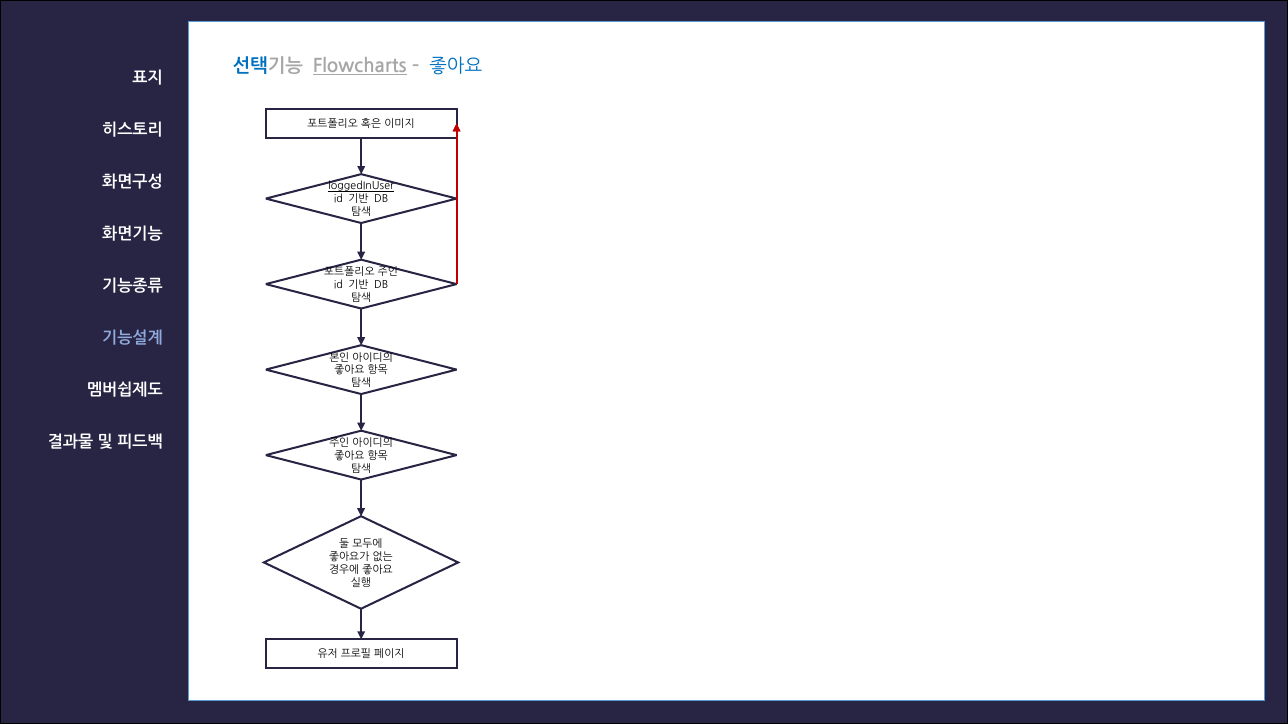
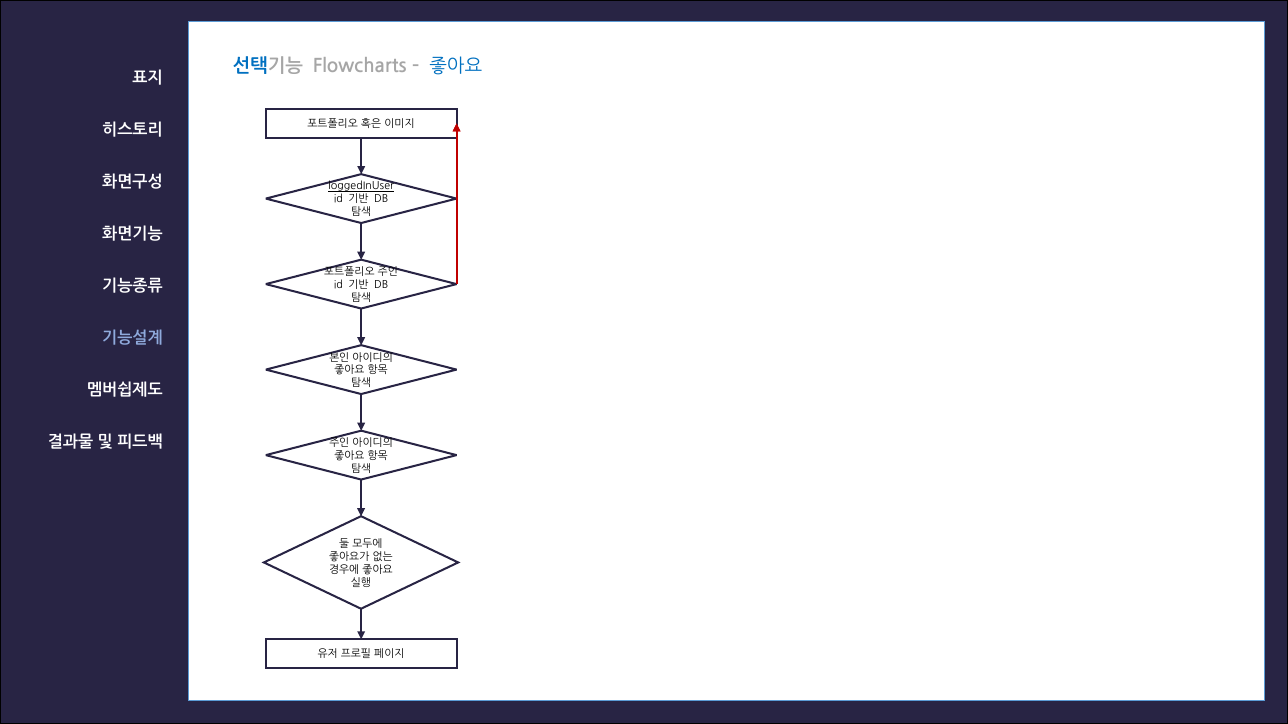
Flowcharts underline: present -> none (360, 67)
